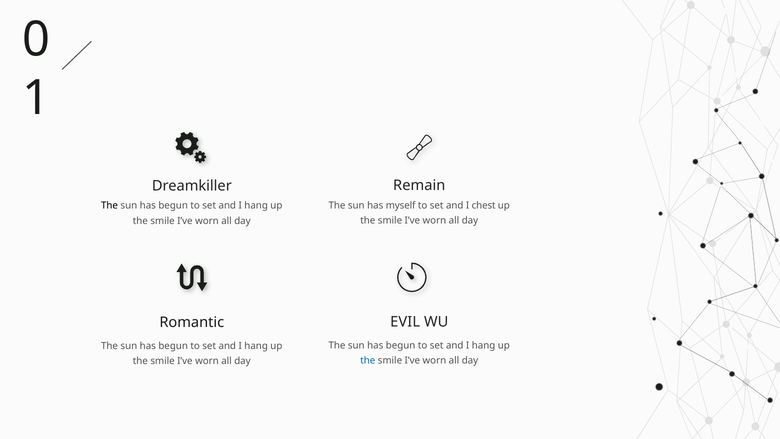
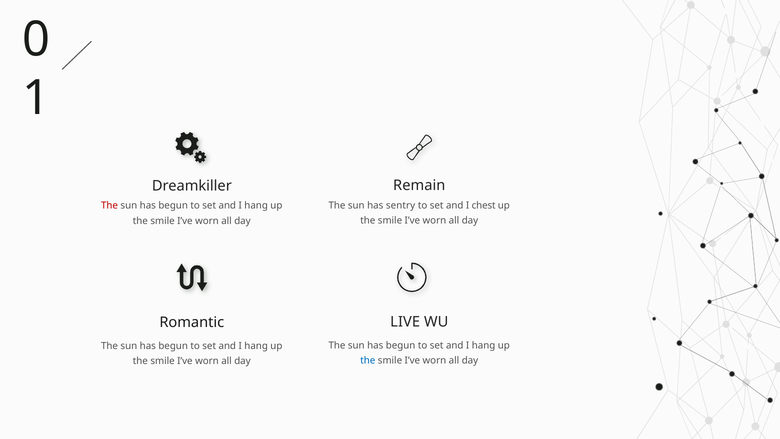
myself: myself -> sentry (401, 205)
The colour: black -> red (110, 206)
EVIL: EVIL -> LIVE (405, 322)
